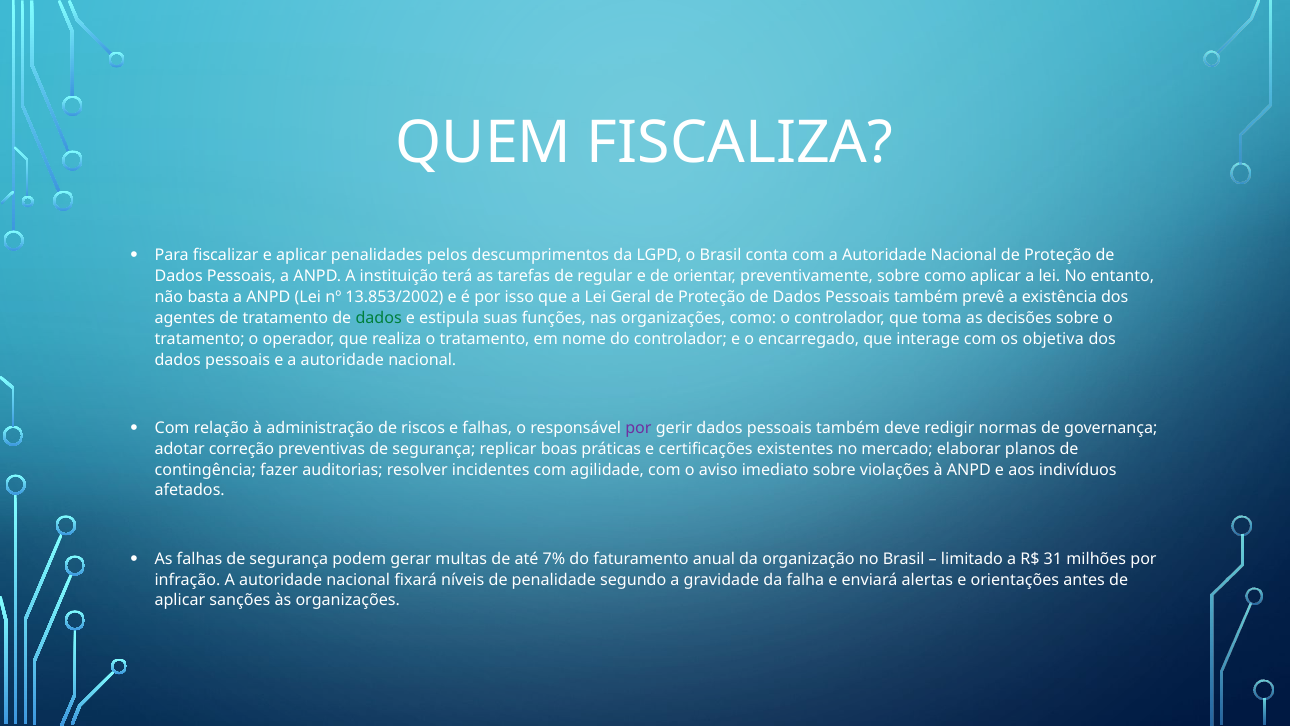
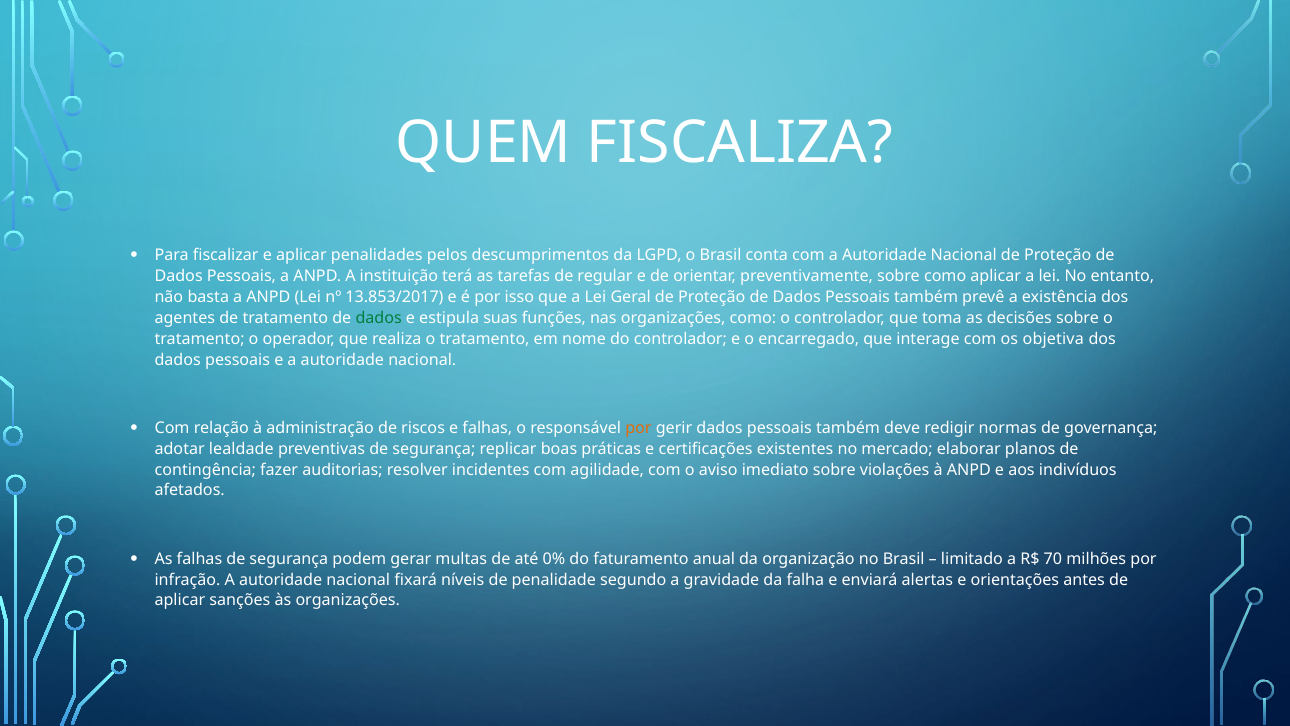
13.853/2002: 13.853/2002 -> 13.853/2017 (395, 297)
por colour: purple -> orange (638, 428)
correção: correção -> lealdade (241, 449)
7%: 7% -> 0% (554, 559)
31: 31 -> 70 (1053, 559)
